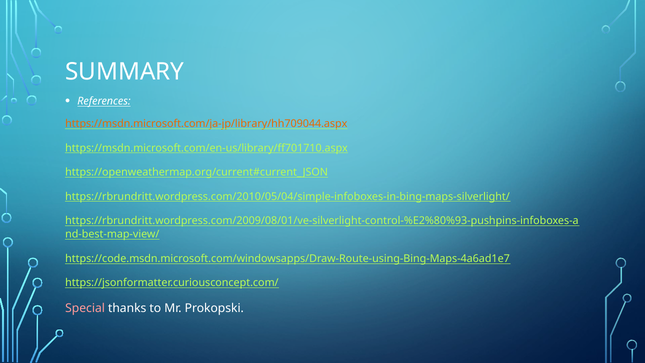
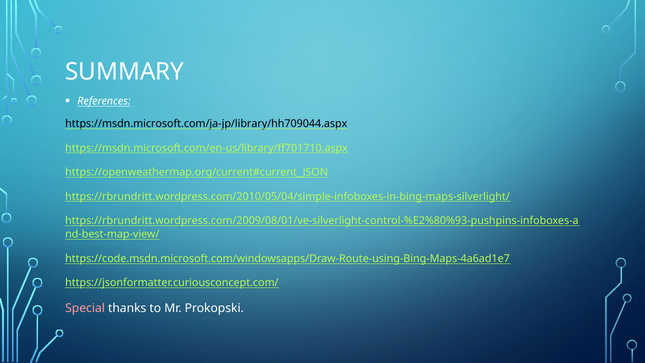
https://msdn.microsoft.com/ja-jp/library/hh709044.aspx colour: orange -> black (206, 124)
